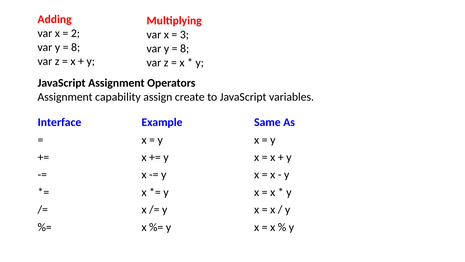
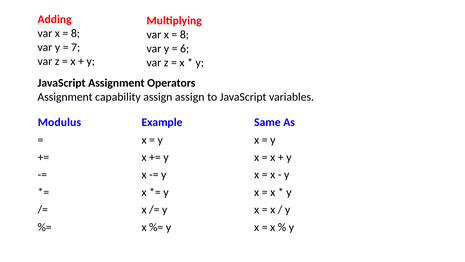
2: 2 -> 8 (75, 33)
3: 3 -> 8 (184, 35)
8: 8 -> 7 (76, 47)
8: 8 -> 6 (185, 49)
assign create: create -> assign (190, 97)
Interface: Interface -> Modulus (59, 122)
